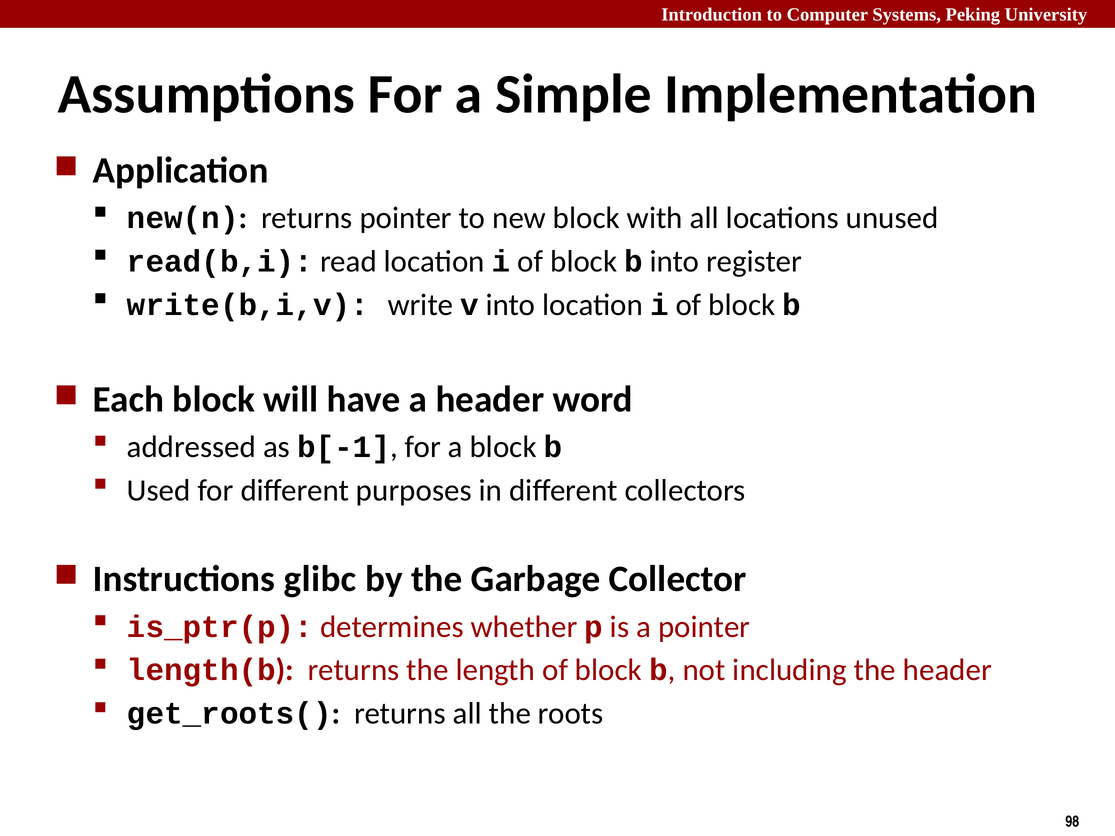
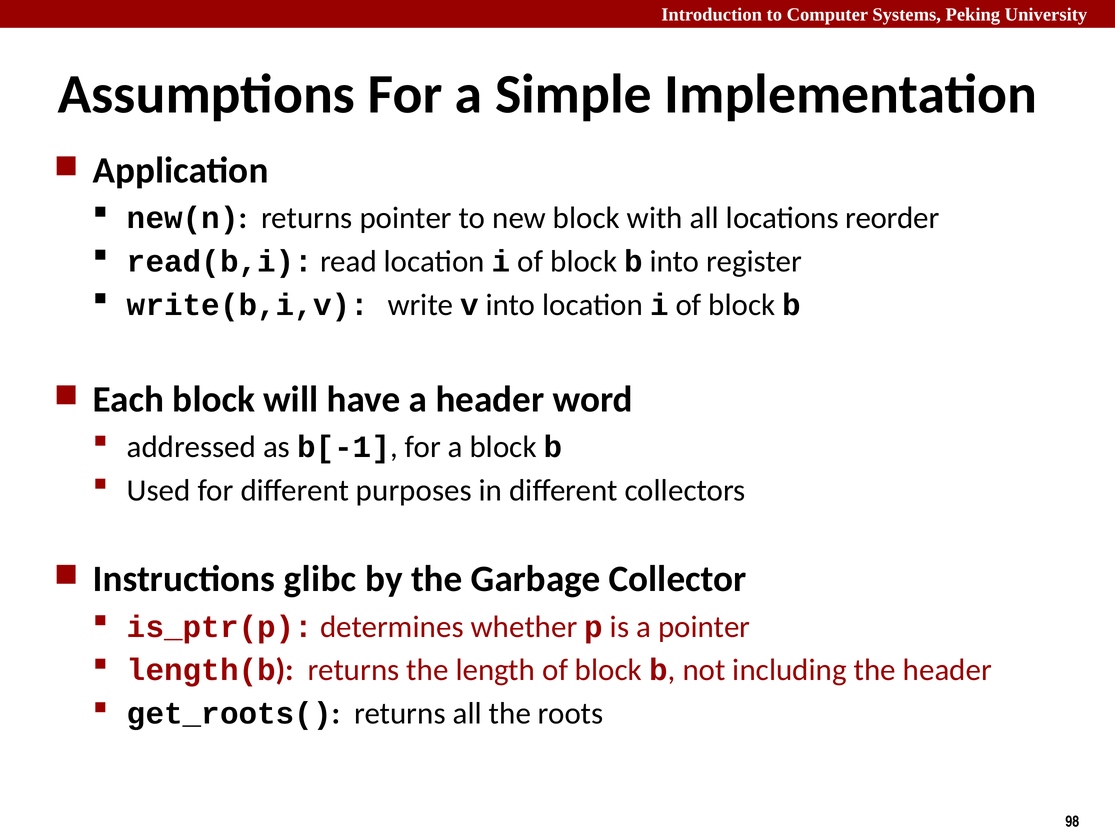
unused: unused -> reorder (892, 218)
